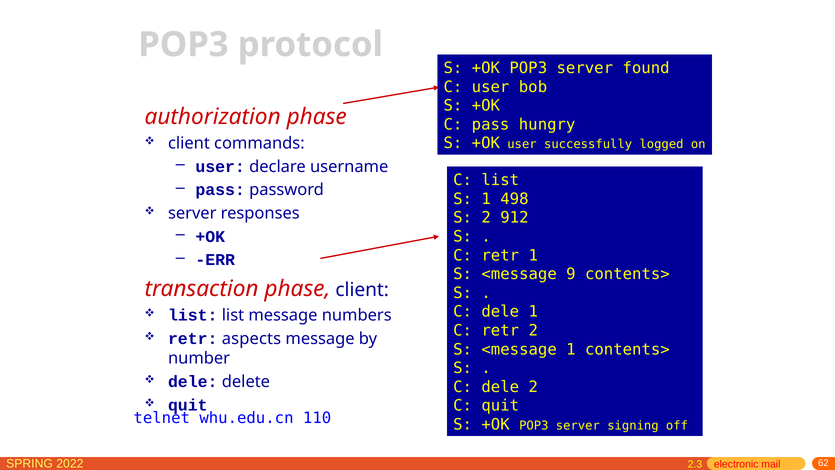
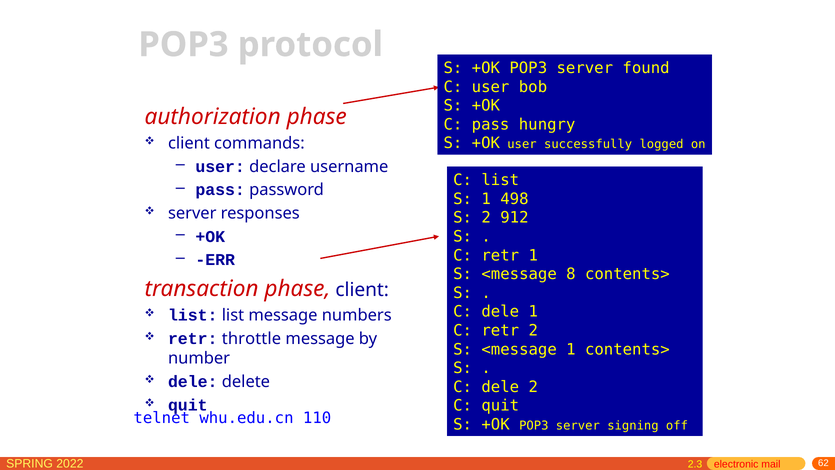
9: 9 -> 8 (571, 274)
aspects: aspects -> throttle (251, 338)
